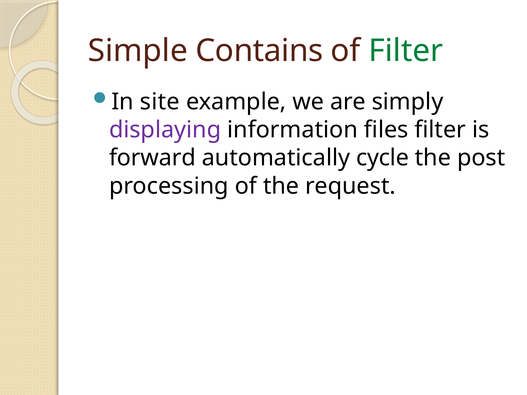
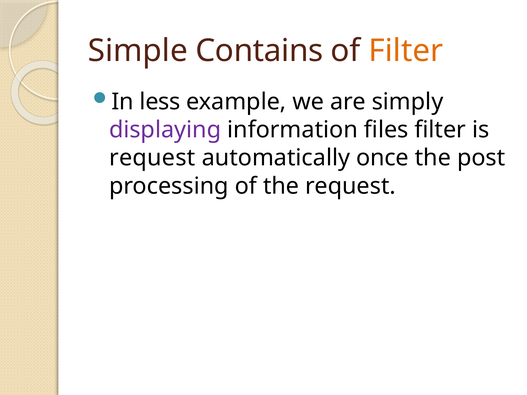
Filter colour: green -> orange (406, 51)
site: site -> less (160, 102)
forward: forward -> request (152, 158)
cycle: cycle -> once (382, 158)
